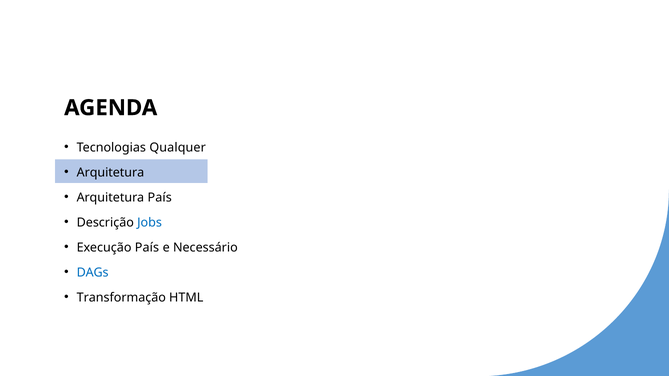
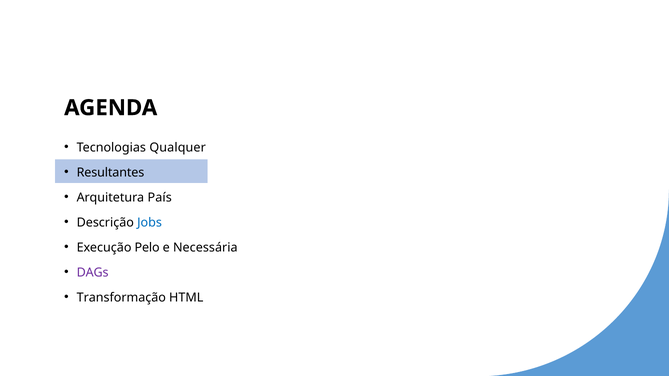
Arquitetura: Arquitetura -> Resultantes (110, 173)
Execução País: País -> Pelo (147, 248)
Necessário: Necessário -> Necessária (205, 248)
DAGs colour: blue -> purple (93, 273)
